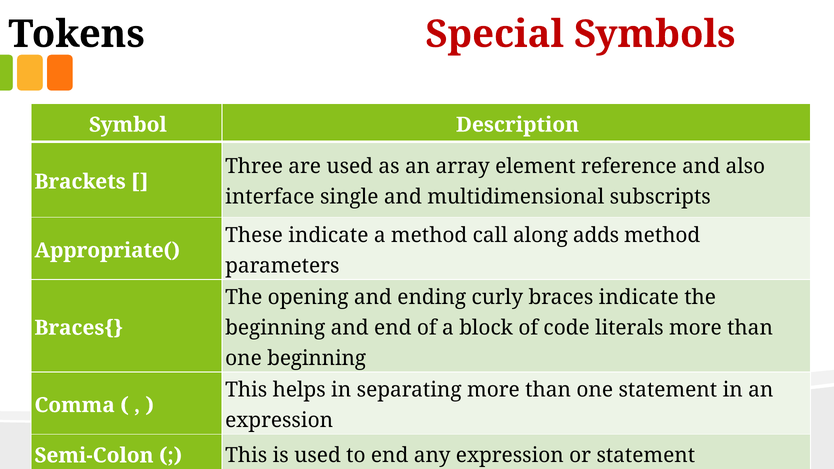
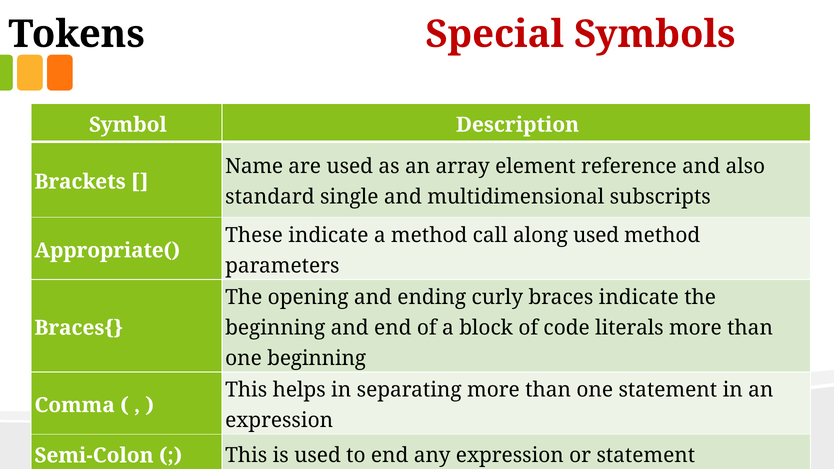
Three: Three -> Name (254, 167)
interface: interface -> standard (270, 197)
along adds: adds -> used (596, 235)
